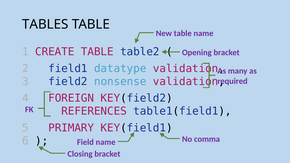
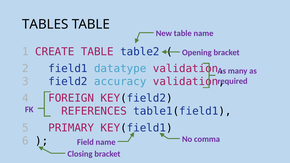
nonsense: nonsense -> accuracy (120, 82)
